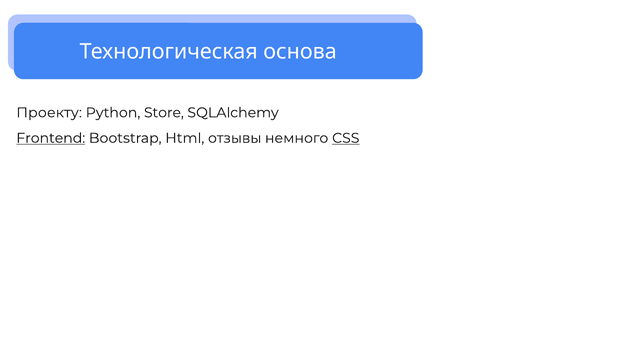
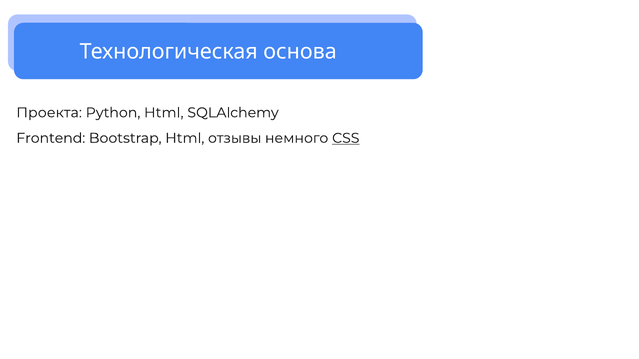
Проекту: Проекту -> Проекта (49, 113)
Python Store: Store -> Html (164, 113)
Frontend underline: present -> none (51, 138)
